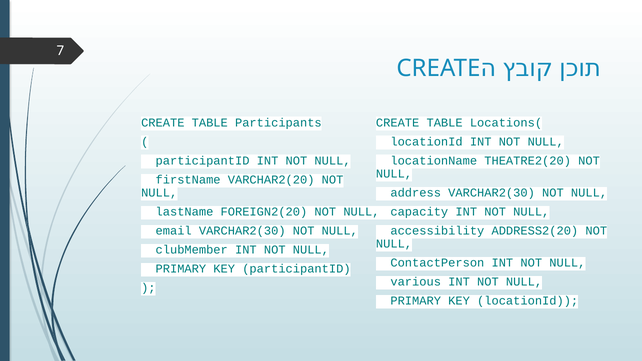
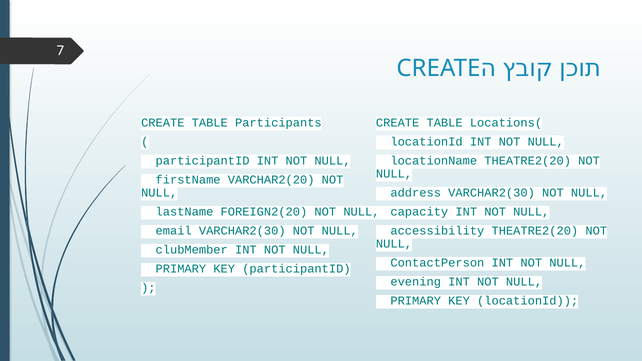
accessibility ADDRESS2(20: ADDRESS2(20 -> THEATRE2(20 (535, 231)
various: various -> evening (416, 282)
